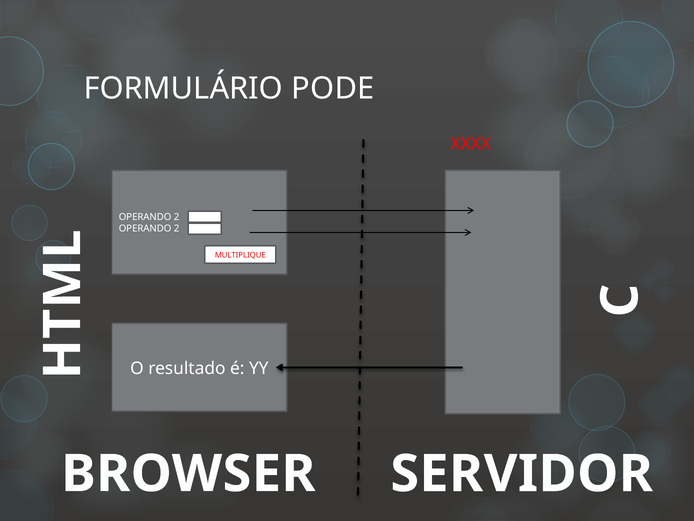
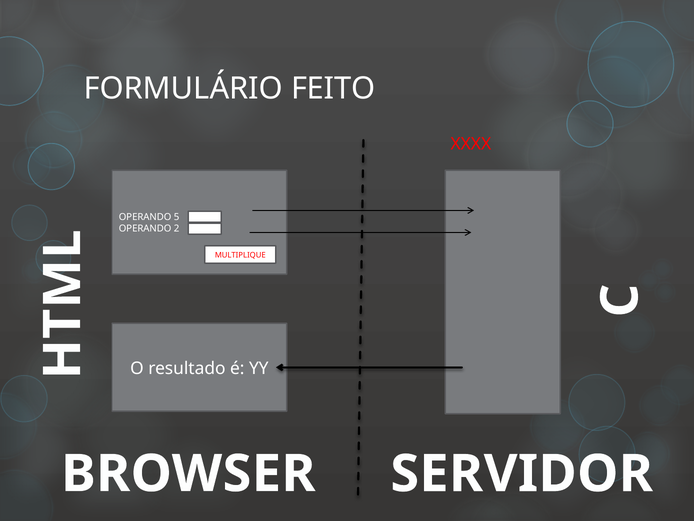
PODE: PODE -> FEITO (333, 89)
2: 2 -> 5 (177, 217)
